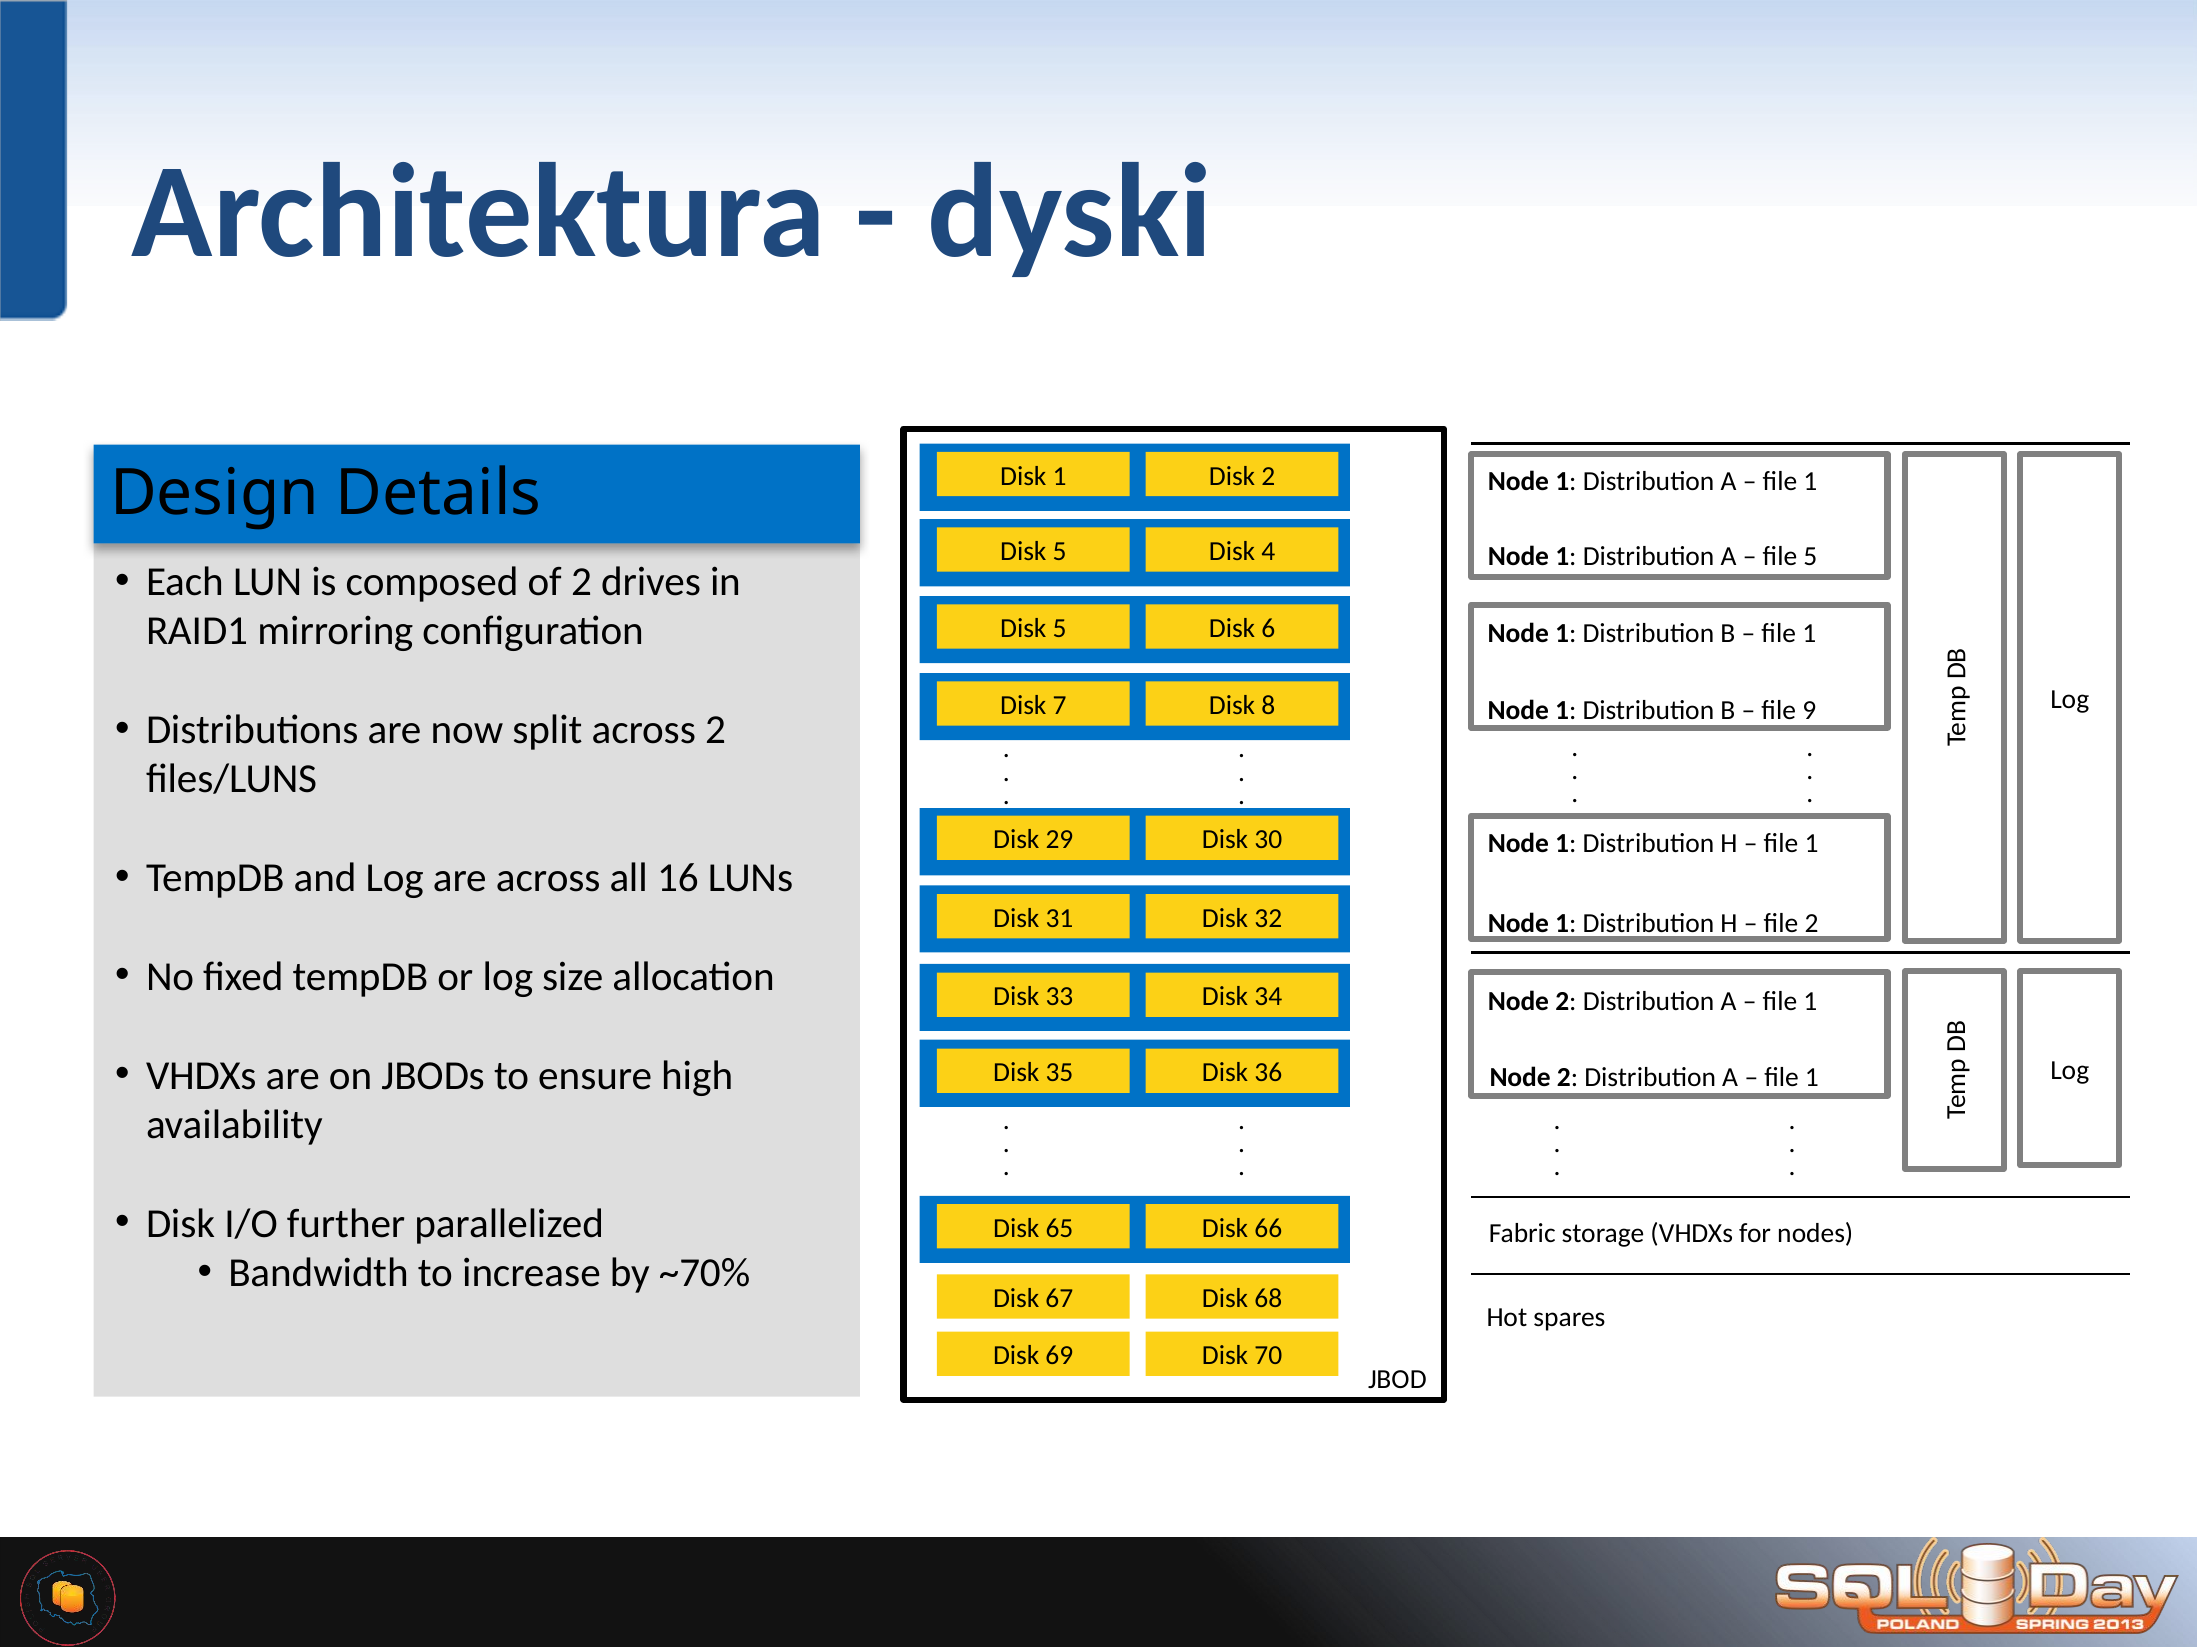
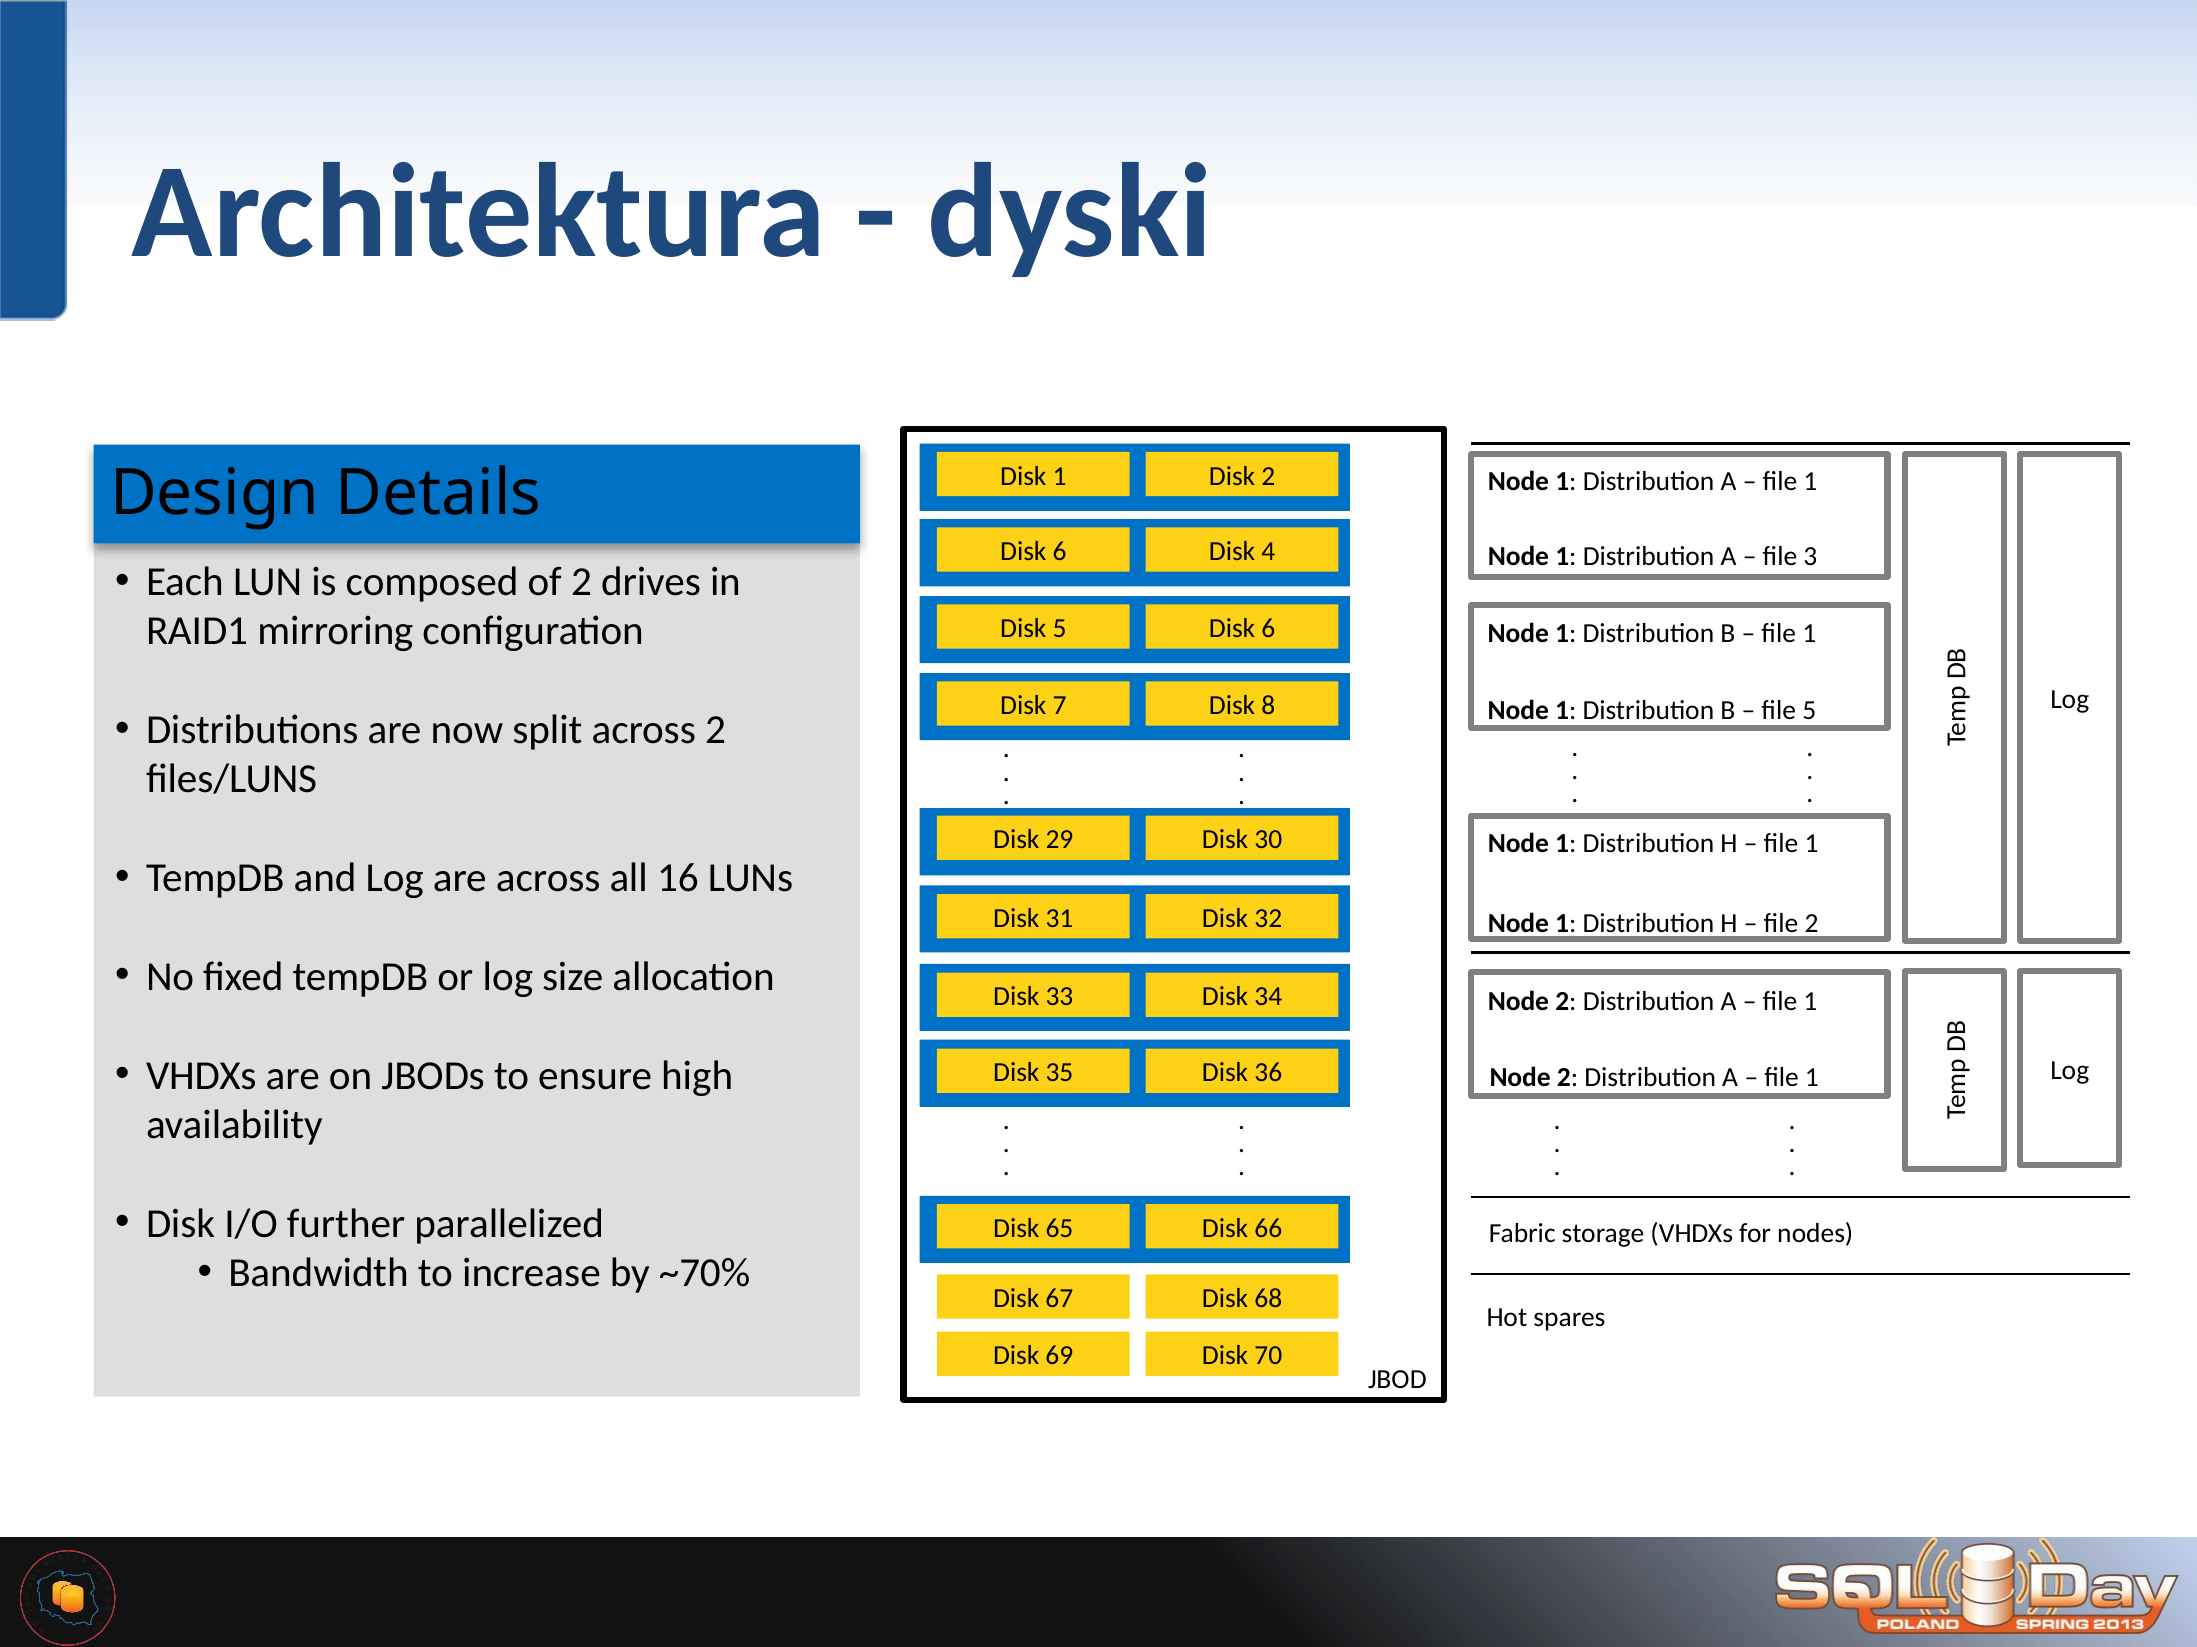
5: 5 -> 6 (1060, 552)
file 5: 5 -> 3 (1810, 557)
file 9: 9 -> 5 (1809, 711)
